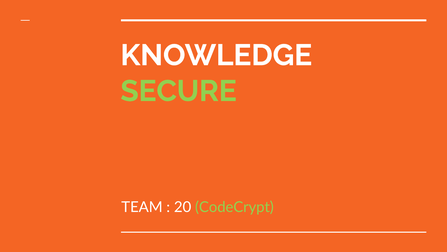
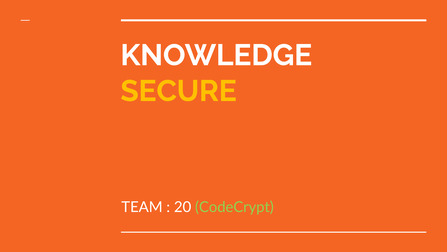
SECURE colour: light green -> yellow (179, 91)
